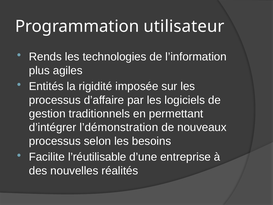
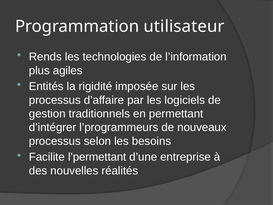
l’démonstration: l’démonstration -> l’programmeurs (119, 127)
l’réutilisable: l’réutilisable -> l’permettant (97, 157)
